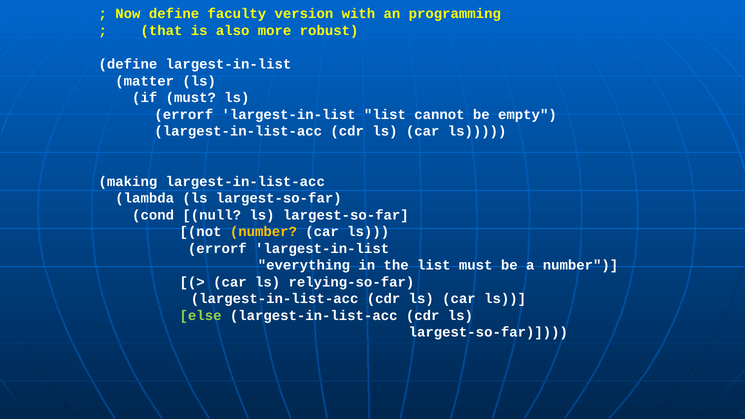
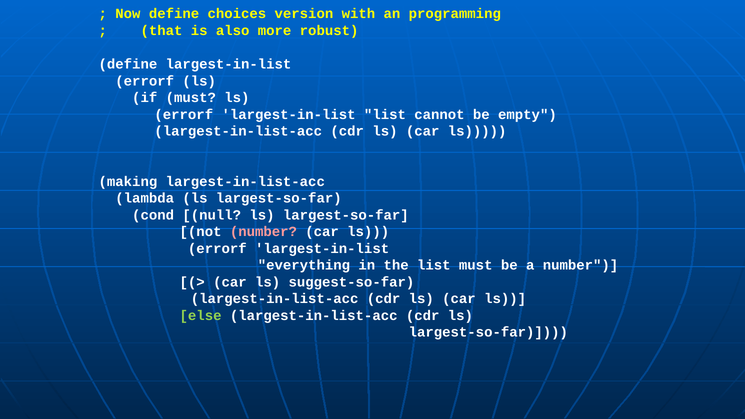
faculty: faculty -> choices (237, 14)
matter: matter -> errorf (145, 81)
number colour: yellow -> pink (263, 232)
relying-so-far: relying-so-far -> suggest-so-far (351, 282)
